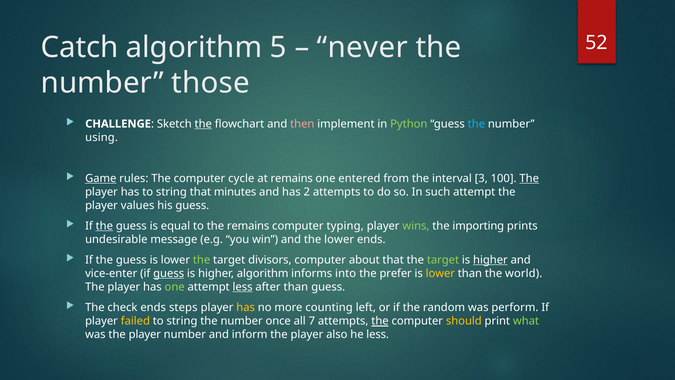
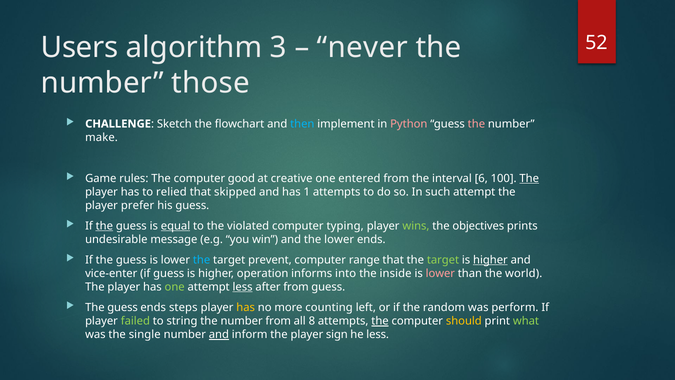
Catch: Catch -> Users (80, 47)
5: 5 -> 3 (278, 47)
the underline: present -> none (203, 124)
then colour: pink -> light blue (302, 124)
Python colour: light green -> pink (409, 124)
the colour: light blue -> pink (476, 124)
using: using -> make (102, 137)
Game underline: present -> none (101, 178)
cycle: cycle -> good (241, 178)
at remains: remains -> creative (292, 178)
3: 3 -> 6 (481, 178)
has to string: string -> relied (171, 192)
minutes: minutes -> skipped (235, 192)
2: 2 -> 1 (307, 192)
values: values -> prefer (138, 205)
equal underline: none -> present (175, 226)
the remains: remains -> violated (248, 226)
importing: importing -> objectives (478, 226)
the colour: light green -> light blue (202, 260)
divisors: divisors -> prevent (270, 260)
about: about -> range (364, 260)
guess underline: present -> none (169, 273)
higher algorithm: algorithm -> operation (263, 273)
prefer: prefer -> inside (396, 273)
lower colour: yellow -> pink (440, 273)
after than: than -> from (296, 287)
check: check -> guess (123, 307)
failed colour: yellow -> light green (135, 321)
number once: once -> from (278, 321)
7: 7 -> 8 (312, 321)
was the player: player -> single (145, 334)
and underline: none -> present (219, 334)
also: also -> sign (337, 334)
